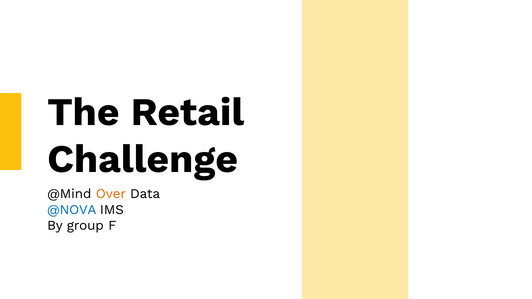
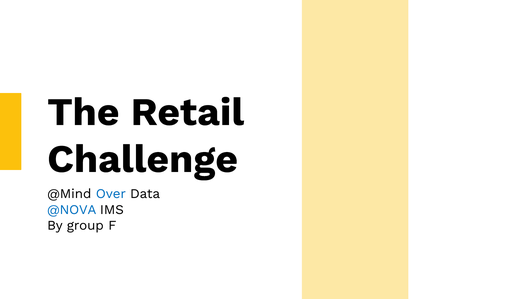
Over colour: orange -> blue (111, 194)
